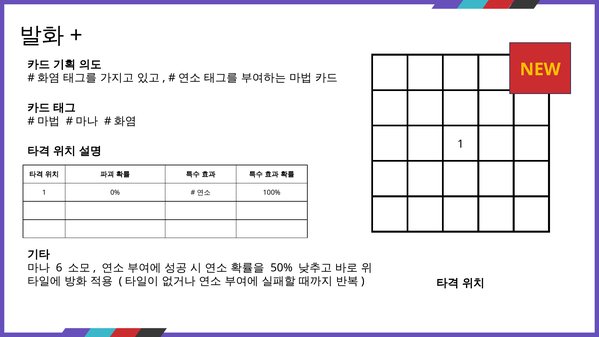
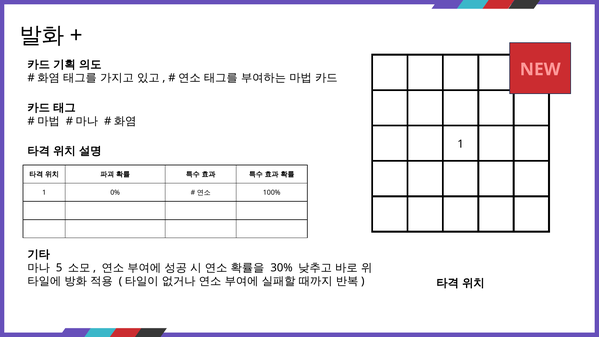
NEW colour: yellow -> pink (540, 69)
6: 6 -> 5 (59, 268)
50%: 50% -> 30% (282, 268)
